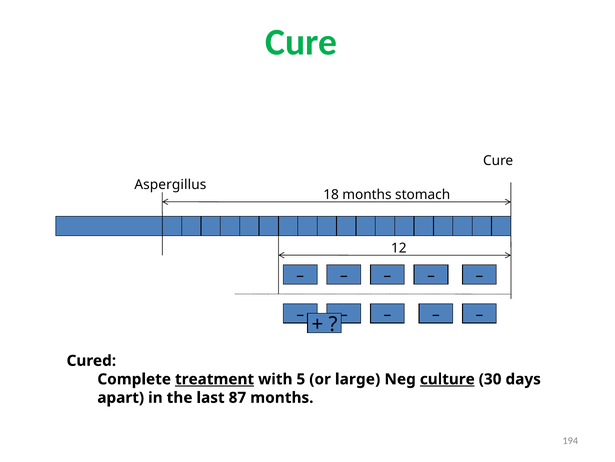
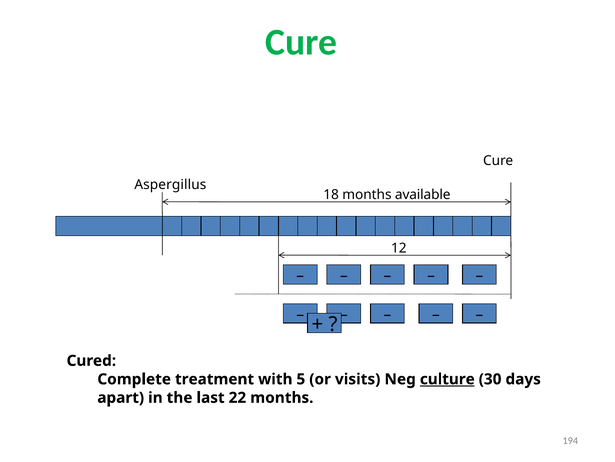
stomach: stomach -> available (423, 194)
treatment underline: present -> none (215, 379)
large: large -> visits (358, 379)
87: 87 -> 22 (237, 397)
